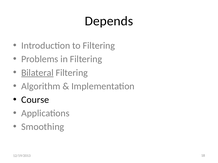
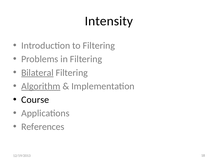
Depends: Depends -> Intensity (109, 21)
Algorithm underline: none -> present (41, 86)
Smoothing: Smoothing -> References (43, 127)
